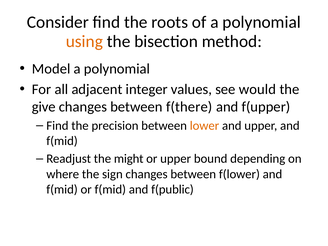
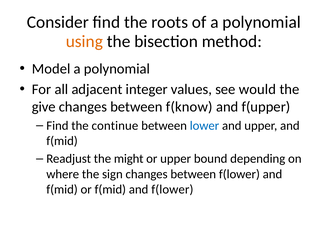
f(there: f(there -> f(know (189, 107)
precision: precision -> continue (115, 126)
lower colour: orange -> blue (204, 126)
and f(public: f(public -> f(lower (172, 189)
